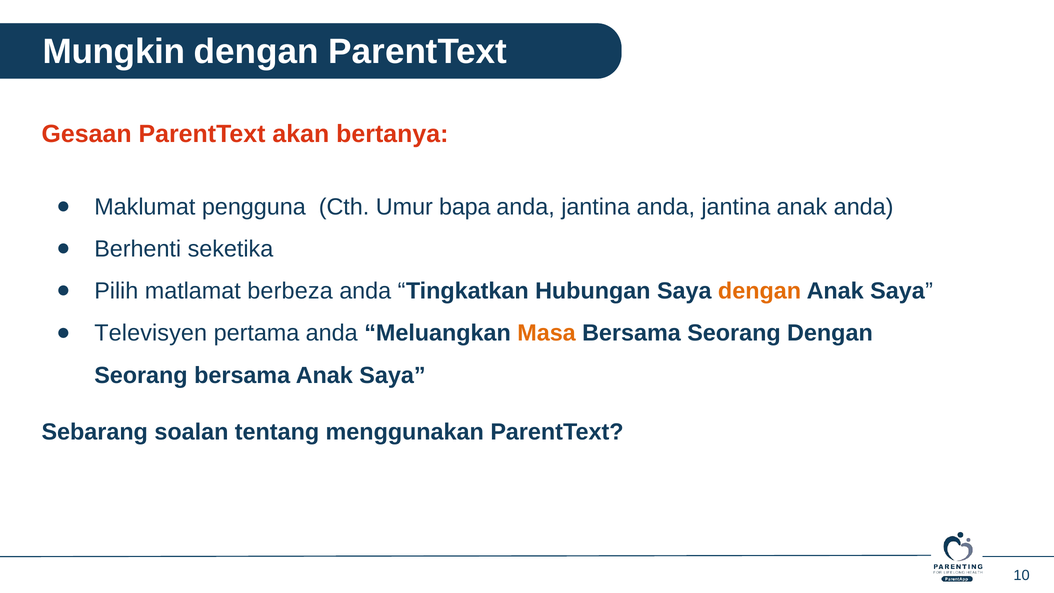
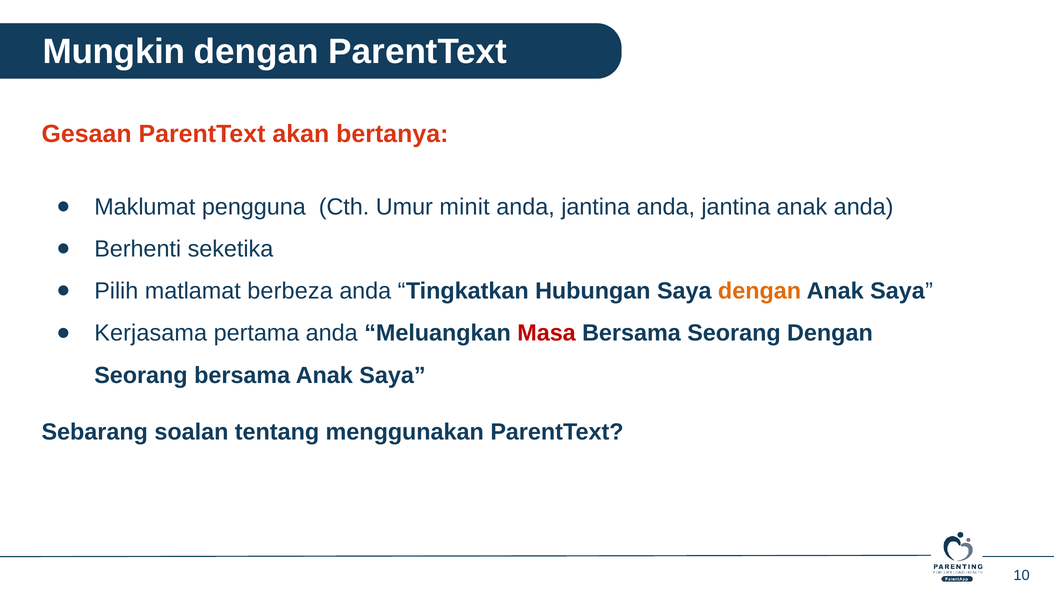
bapa: bapa -> minit (465, 207)
Televisyen: Televisyen -> Kerjasama (151, 333)
Masa colour: orange -> red (547, 333)
